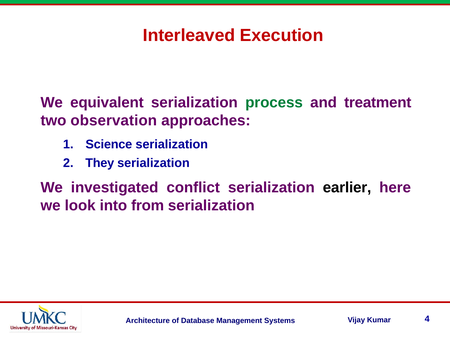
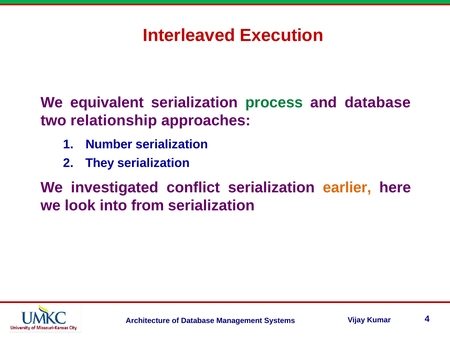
and treatment: treatment -> database (378, 102)
observation: observation -> relationship (114, 120)
Science: Science -> Number (109, 144)
earlier colour: black -> orange (347, 187)
